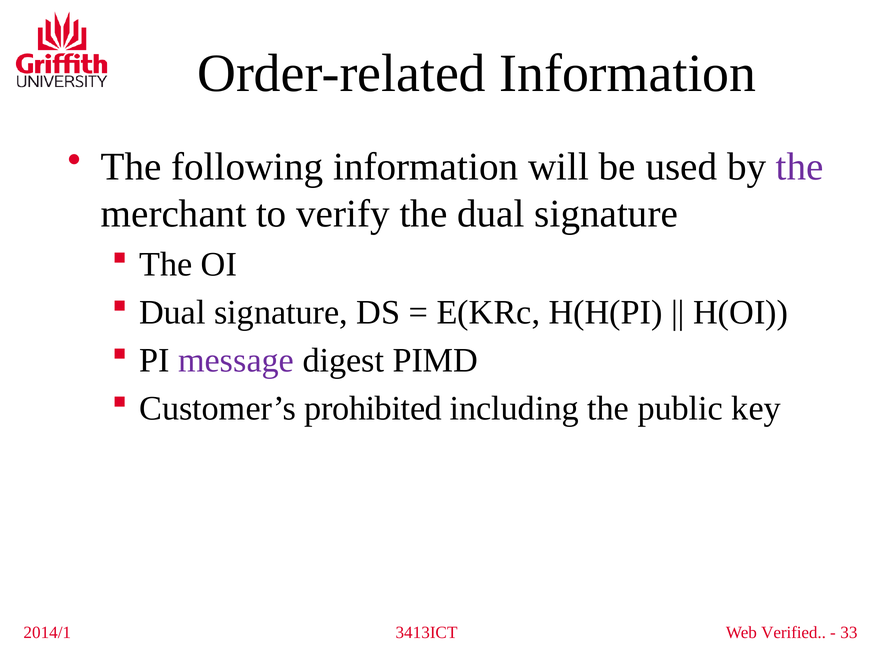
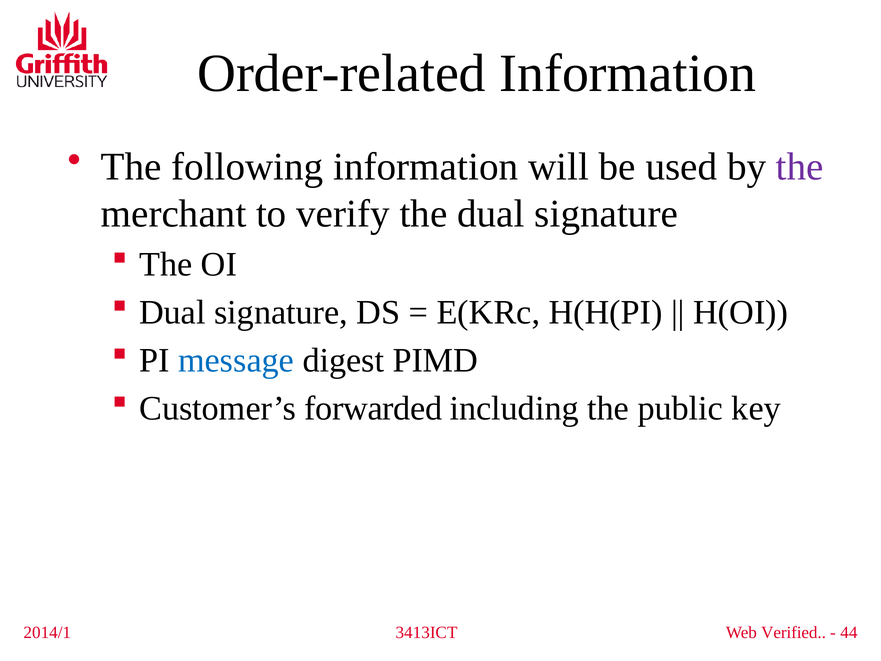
message colour: purple -> blue (236, 360)
prohibited: prohibited -> forwarded (373, 408)
33: 33 -> 44 (849, 633)
